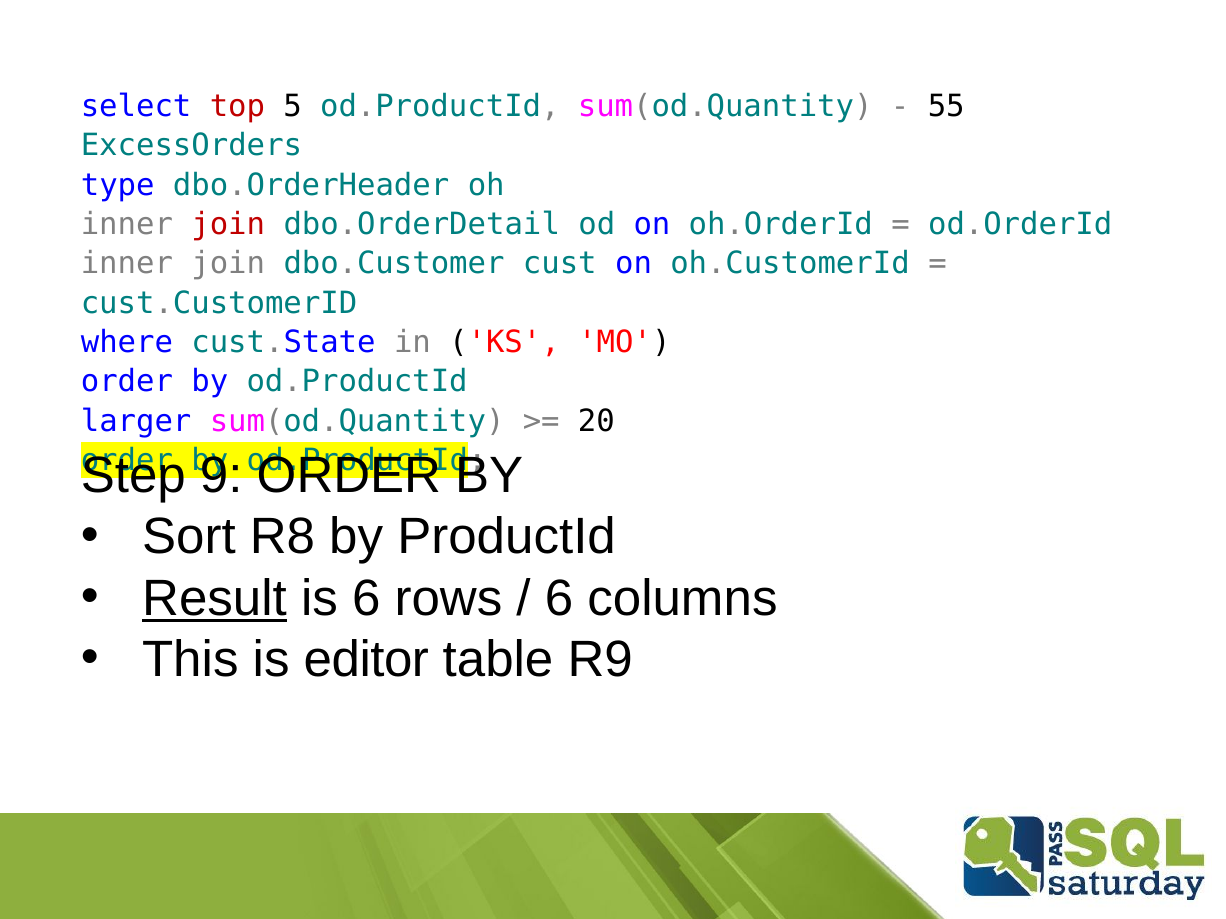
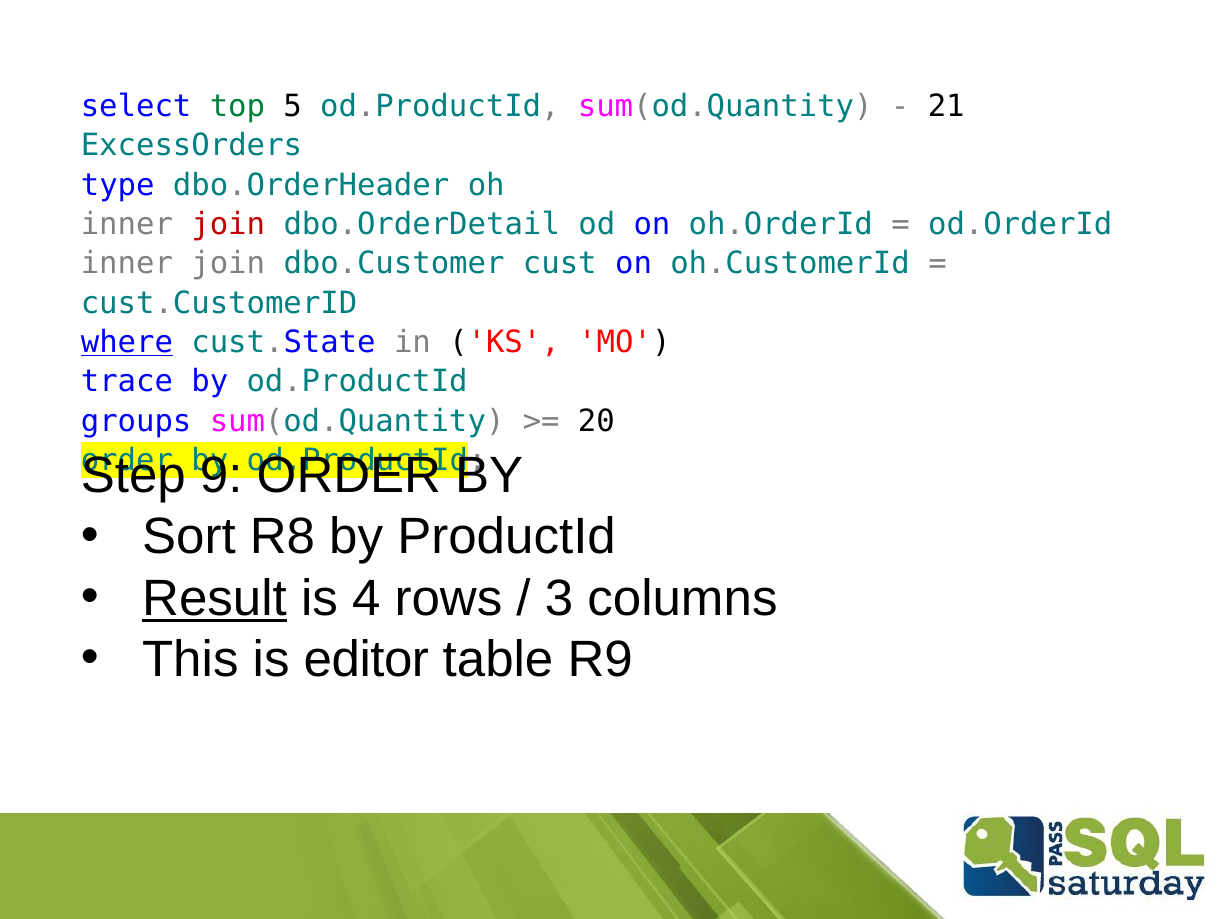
top colour: red -> green (237, 107)
55: 55 -> 21 (946, 107)
where underline: none -> present (127, 343)
order: order -> trace (127, 382)
larger: larger -> groups (136, 421)
is 6: 6 -> 4 (366, 599)
6: 6 -> 3 (559, 599)
